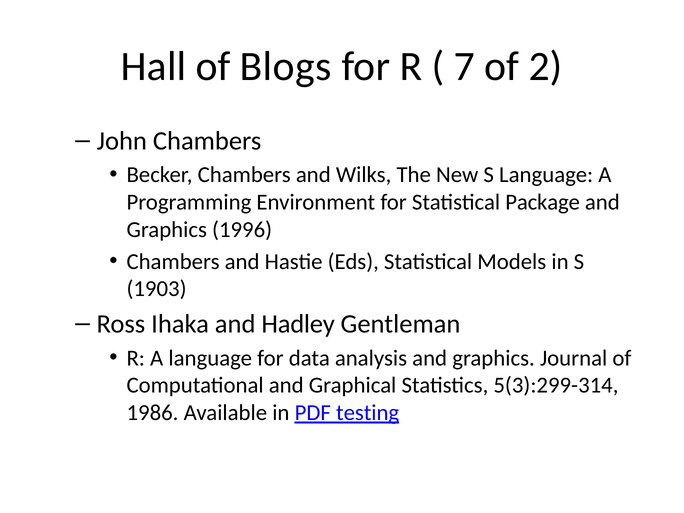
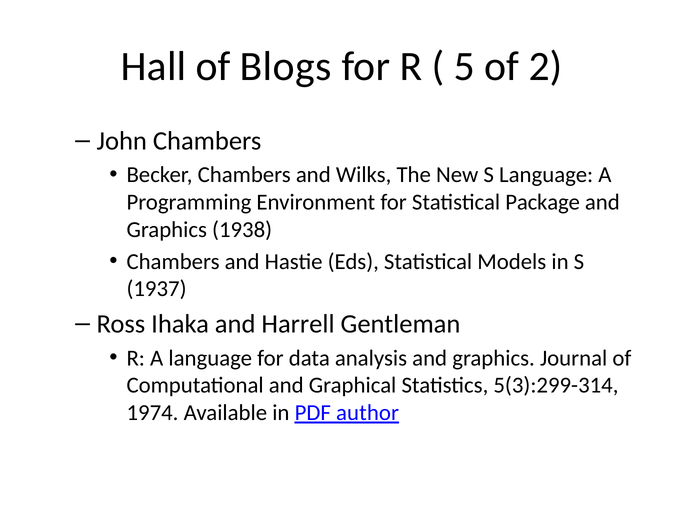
7: 7 -> 5 (464, 66)
1996: 1996 -> 1938 (242, 230)
1903: 1903 -> 1937 (157, 289)
Hadley: Hadley -> Harrell (298, 324)
1986: 1986 -> 1974 (153, 413)
testing: testing -> author (368, 413)
